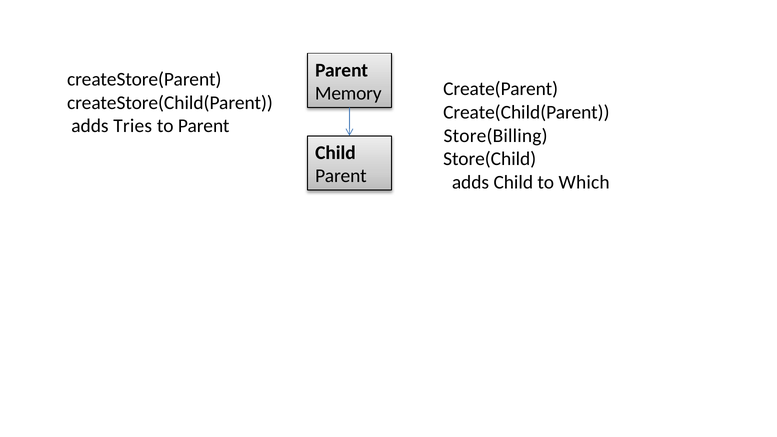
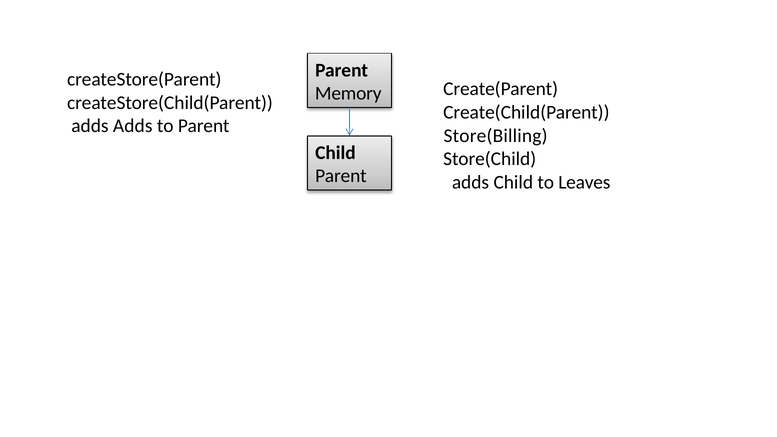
adds Tries: Tries -> Adds (133, 126)
Which: Which -> Leaves (584, 182)
